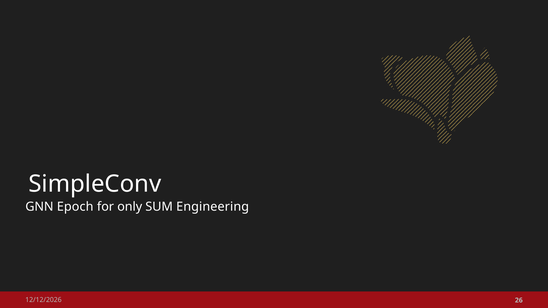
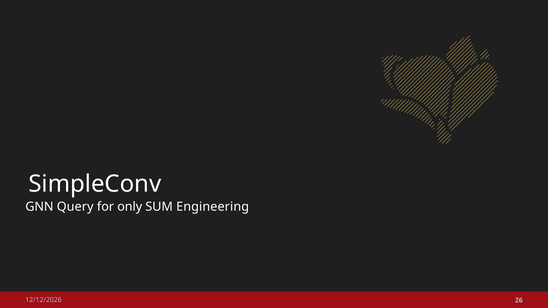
Epoch: Epoch -> Query (75, 207)
